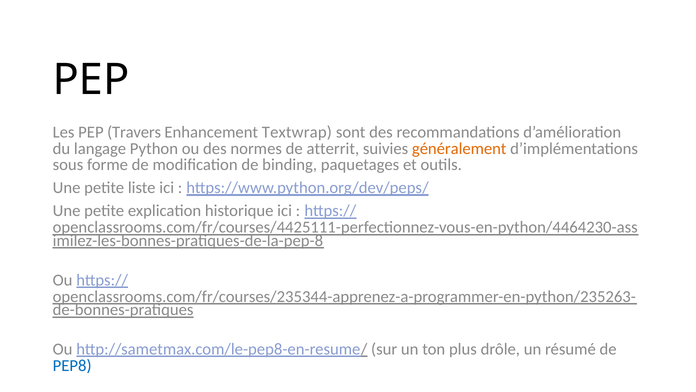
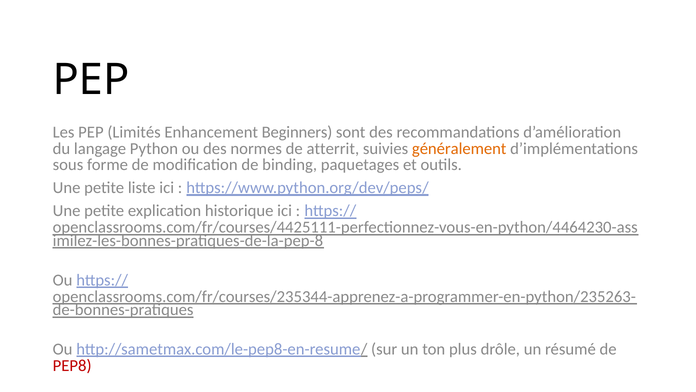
Travers: Travers -> Limités (134, 132)
Textwrap: Textwrap -> Beginners (297, 132)
PEP8 colour: blue -> red (72, 365)
